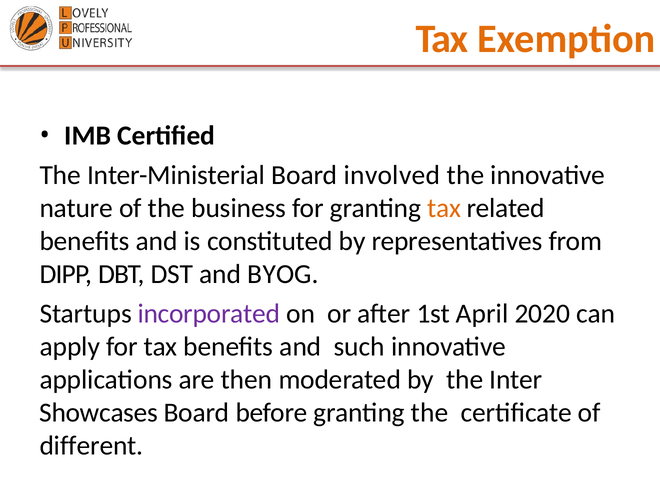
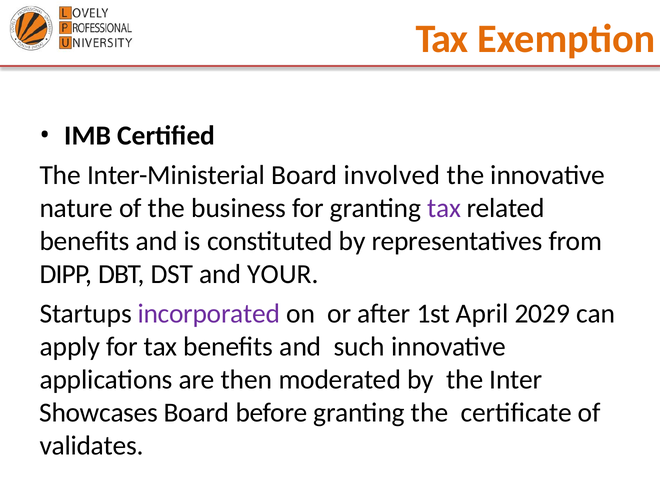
tax colour: orange -> purple (444, 208)
BYOG: BYOG -> YOUR (283, 274)
2020: 2020 -> 2029 (542, 314)
different: different -> validates (92, 446)
